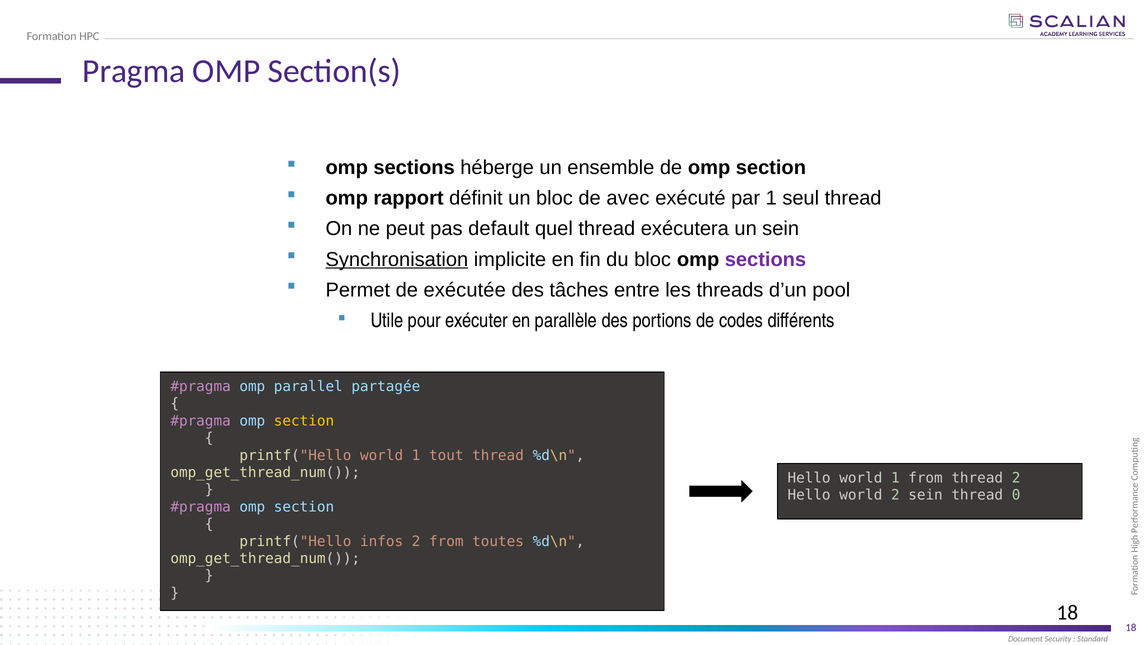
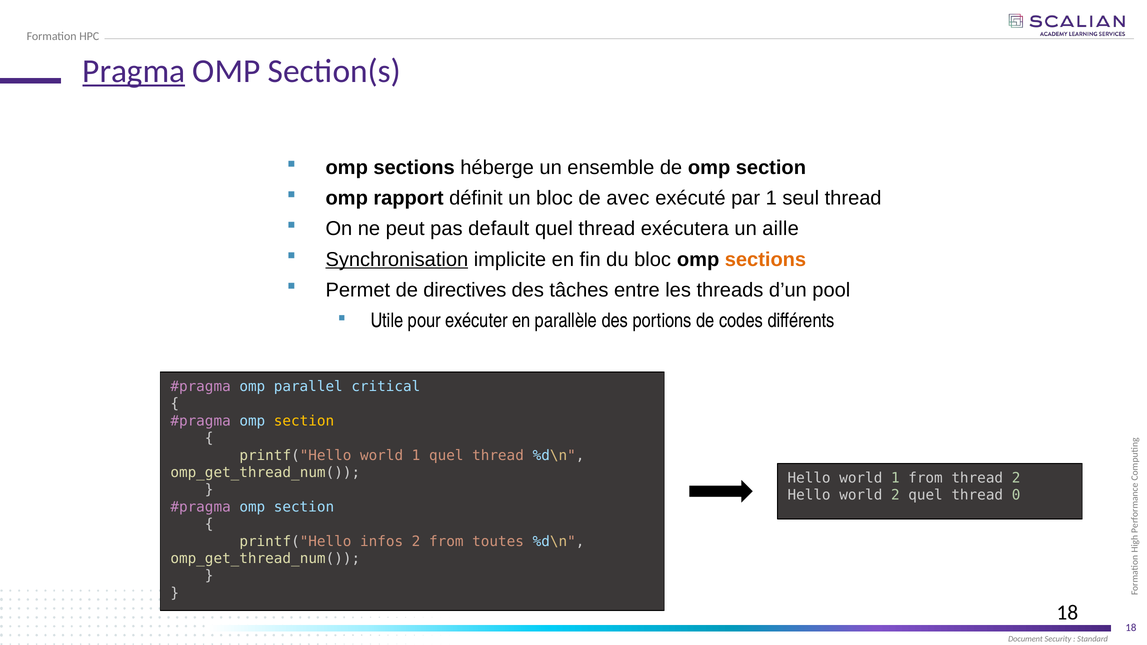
Pragma underline: none -> present (134, 71)
un sein: sein -> aille (781, 229)
sections colour: purple -> orange (765, 259)
exécutée: exécutée -> directives (465, 290)
partagée: partagée -> critical (386, 387)
1 tout: tout -> quel (446, 455)
2 sein: sein -> quel (926, 495)
